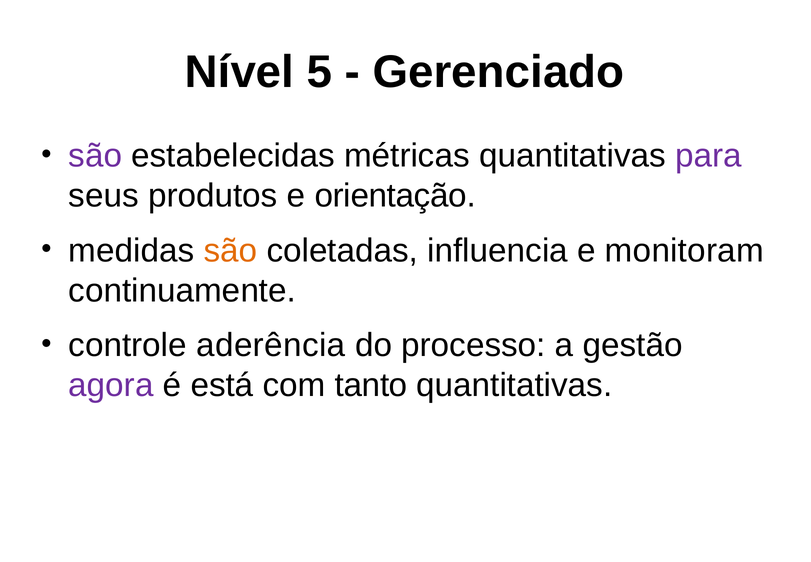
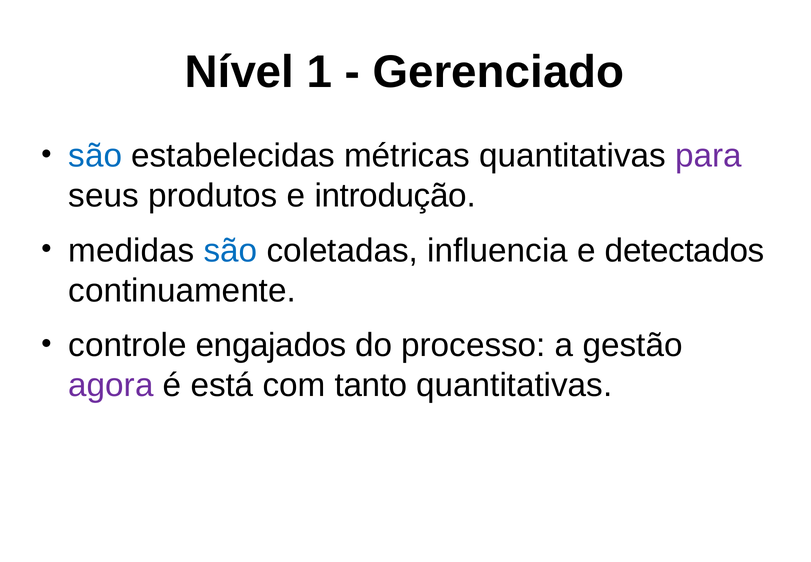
5: 5 -> 1 (319, 72)
são colour: purple -> blue (95, 156)
orientação: orientação -> introdução (395, 196)
são colour: orange -> blue (230, 250)
monitoram: monitoram -> detectados (685, 250)
aderência: aderência -> engajados (271, 345)
